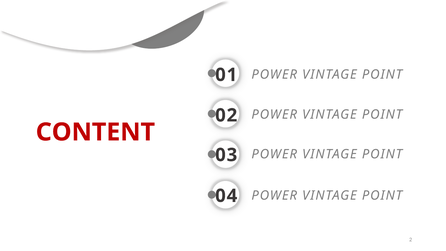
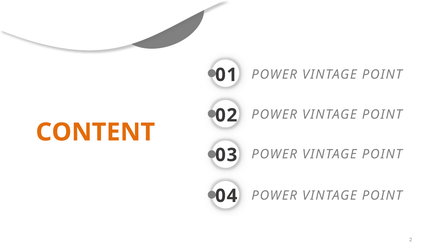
CONTENT colour: red -> orange (95, 132)
